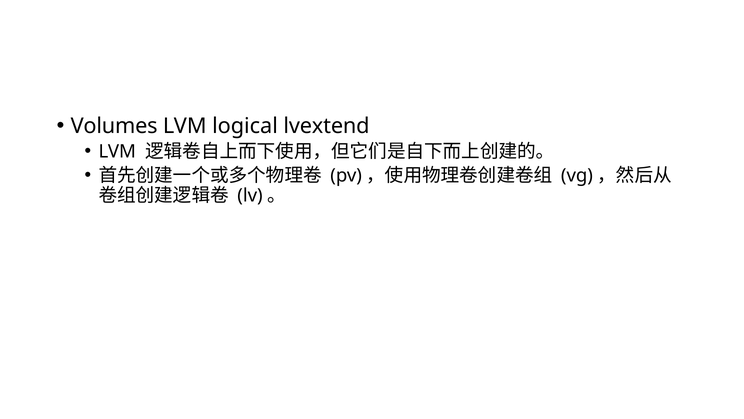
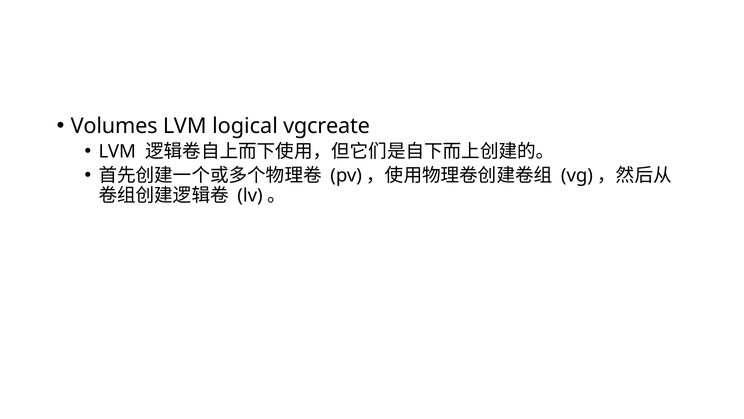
lvextend: lvextend -> vgcreate (327, 126)
